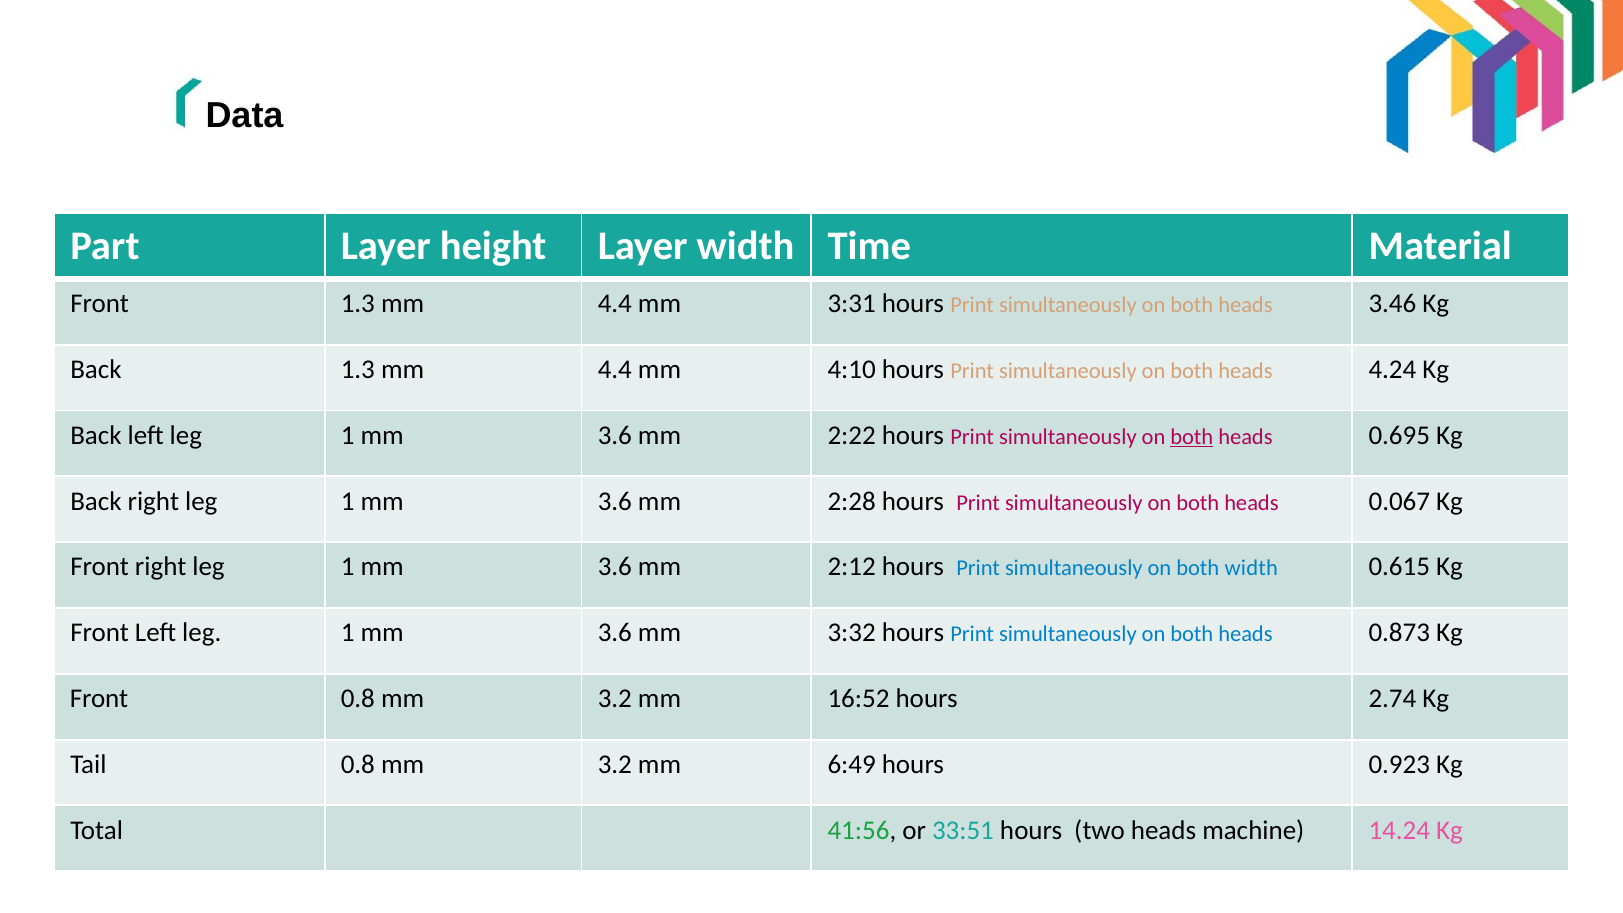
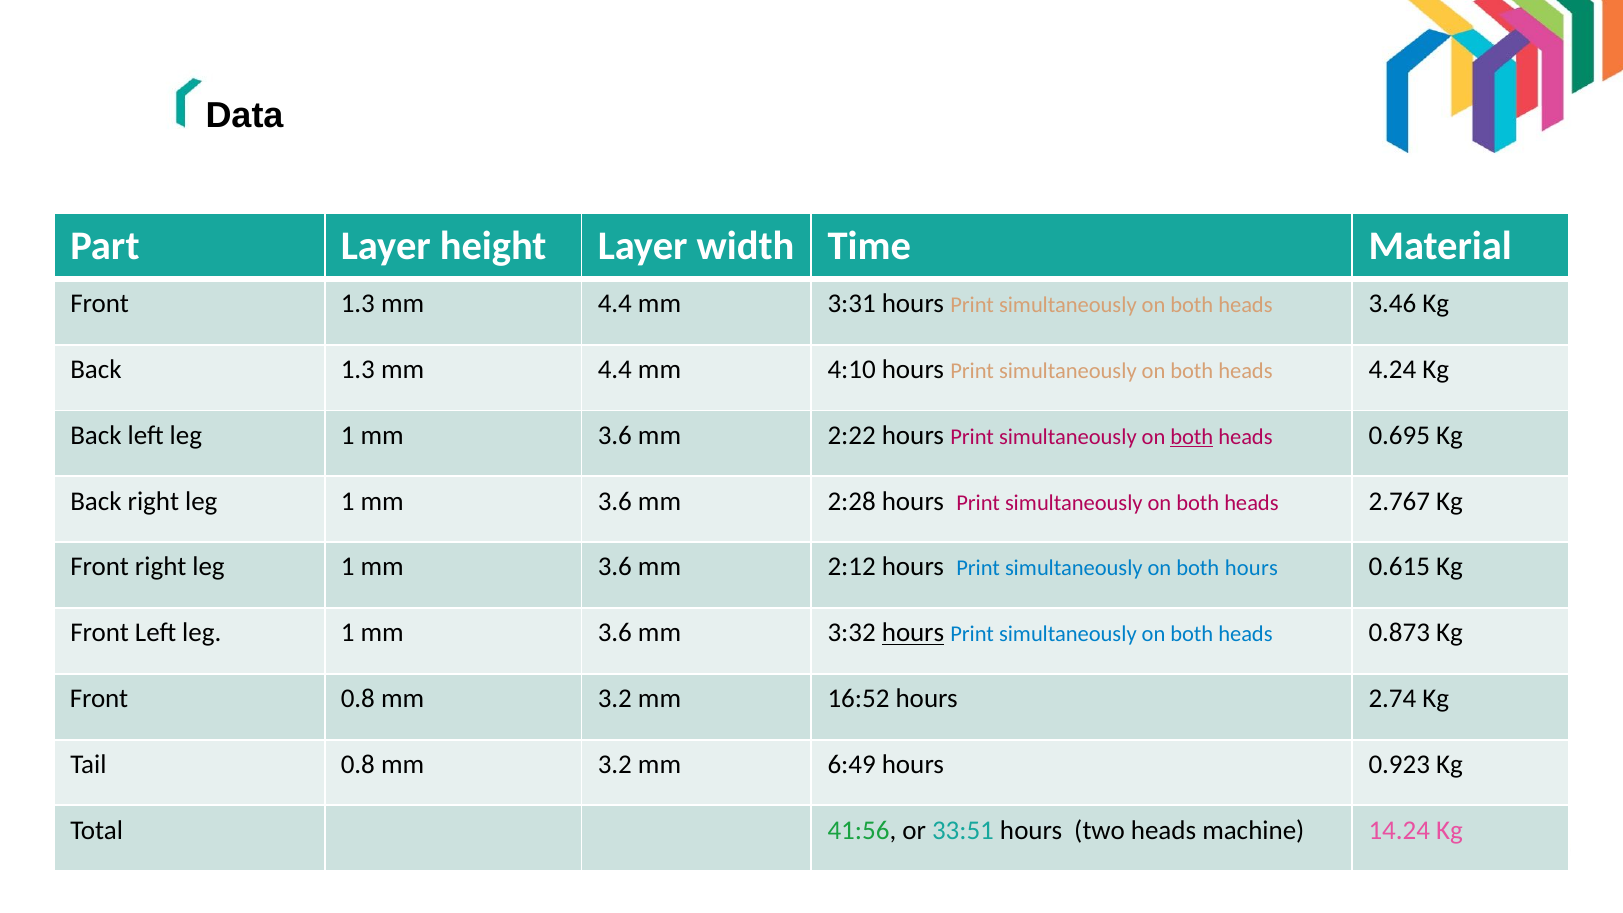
0.067: 0.067 -> 2.767 (1399, 501)
both width: width -> hours (1251, 568)
hours underline: none -> present (913, 633)
